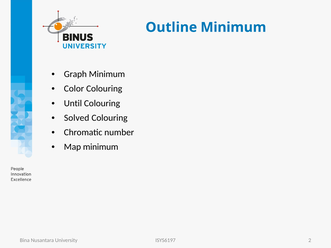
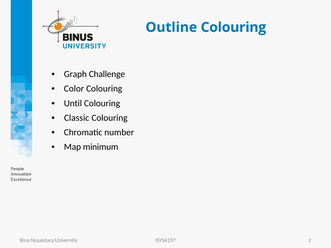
Outline Minimum: Minimum -> Colouring (233, 27)
Graph Minimum: Minimum -> Challenge (107, 74)
Solved: Solved -> Classic (77, 118)
